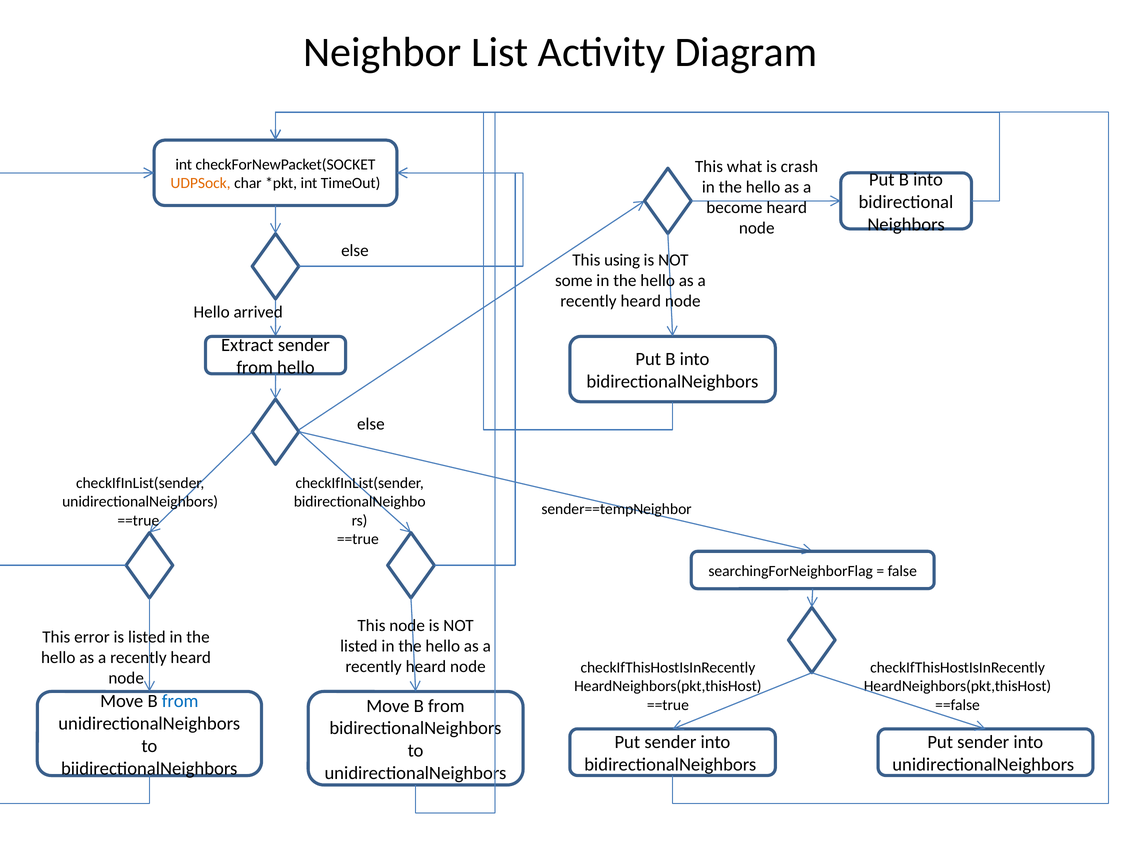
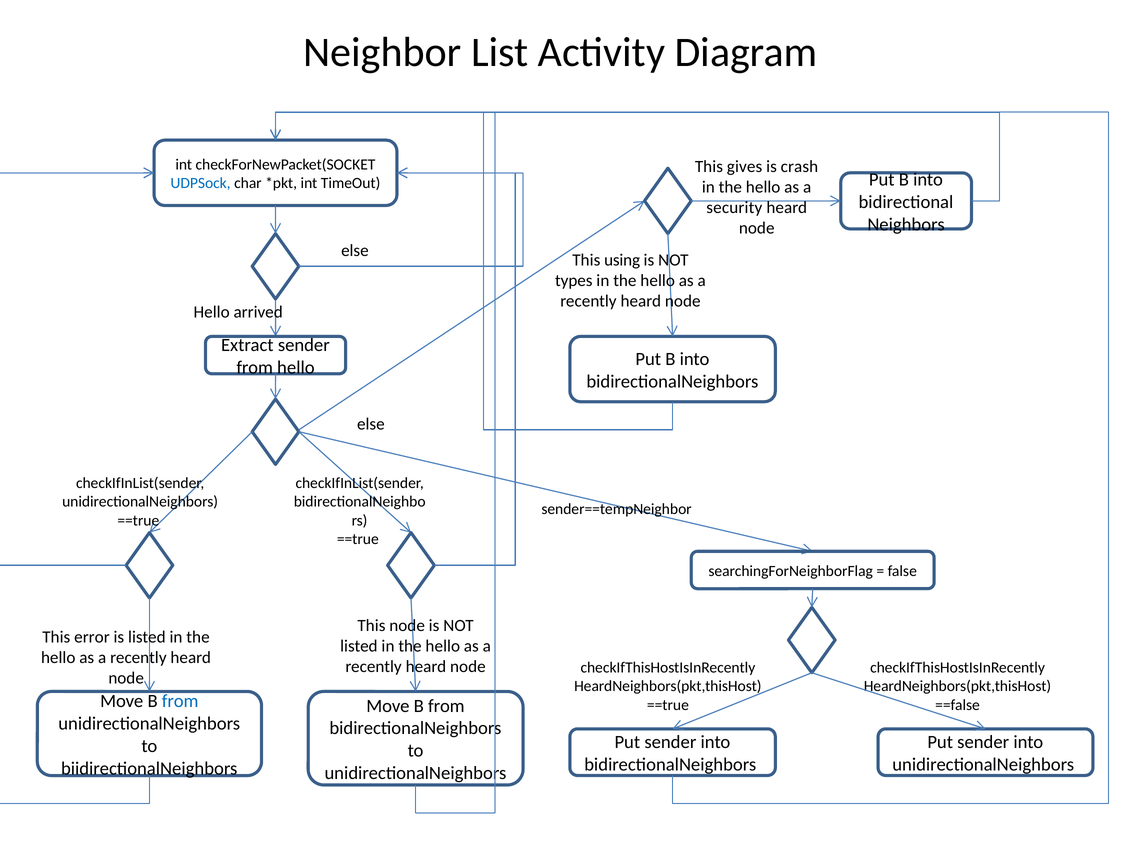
what: what -> gives (745, 166)
UDPSock colour: orange -> blue (201, 183)
become: become -> security (734, 208)
some: some -> types (574, 280)
